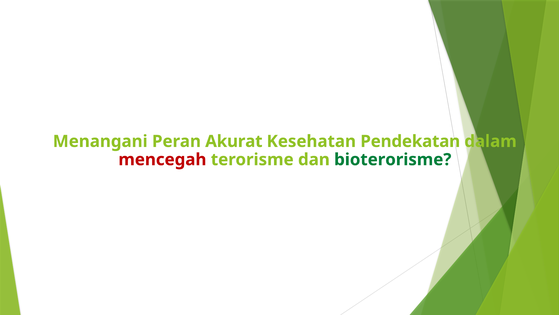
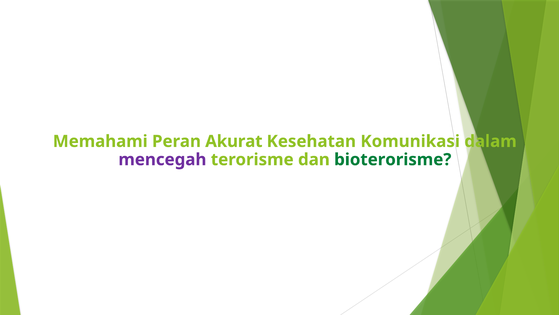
Menangani: Menangani -> Memahami (100, 141)
Pendekatan: Pendekatan -> Komunikasi (410, 141)
mencegah colour: red -> purple (162, 159)
